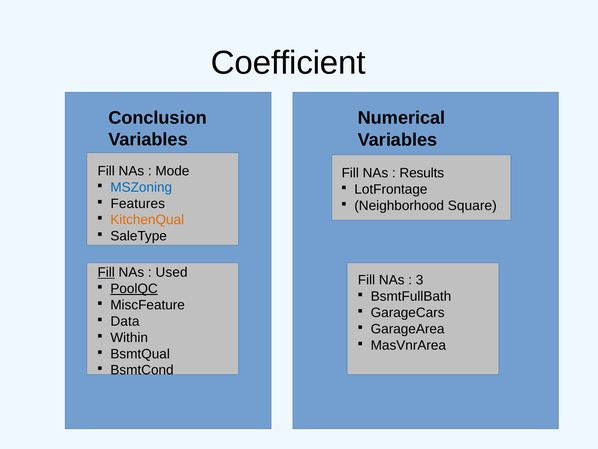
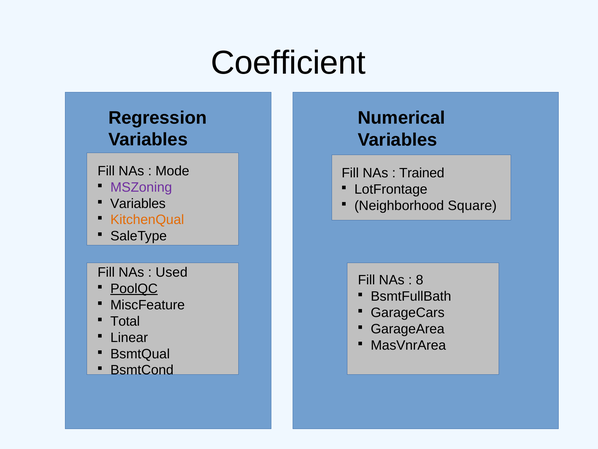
Conclusion: Conclusion -> Regression (158, 118)
Results: Results -> Trained (422, 173)
MSZoning colour: blue -> purple (141, 187)
Features: Features -> Variables (138, 203)
Fill underline: present -> none (106, 272)
3: 3 -> 8 (420, 280)
Data: Data -> Total (125, 321)
Within: Within -> Linear (129, 337)
